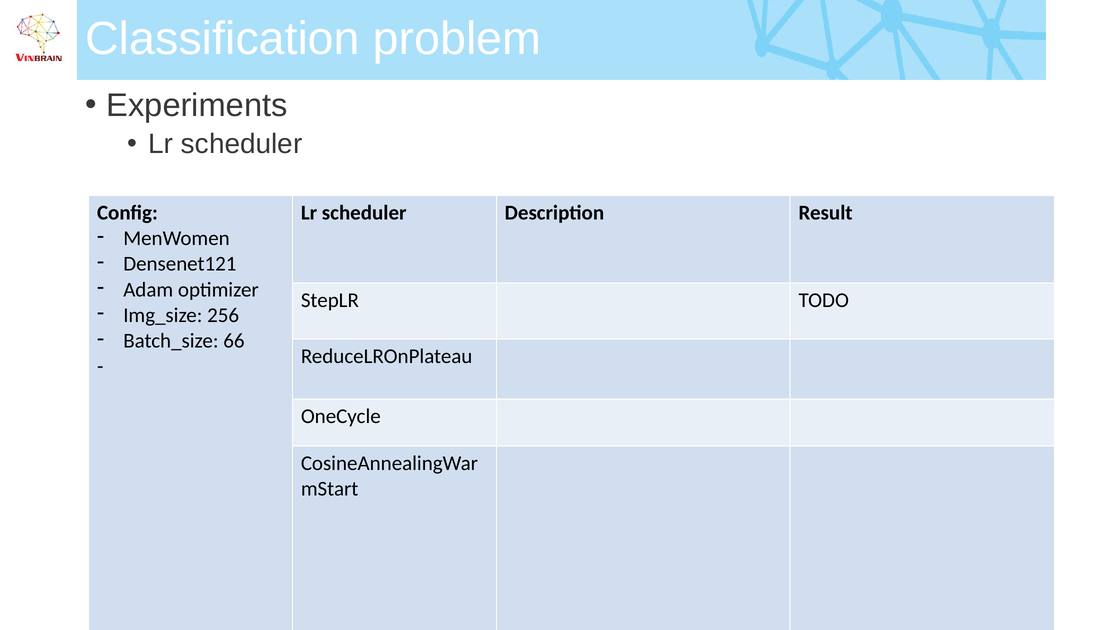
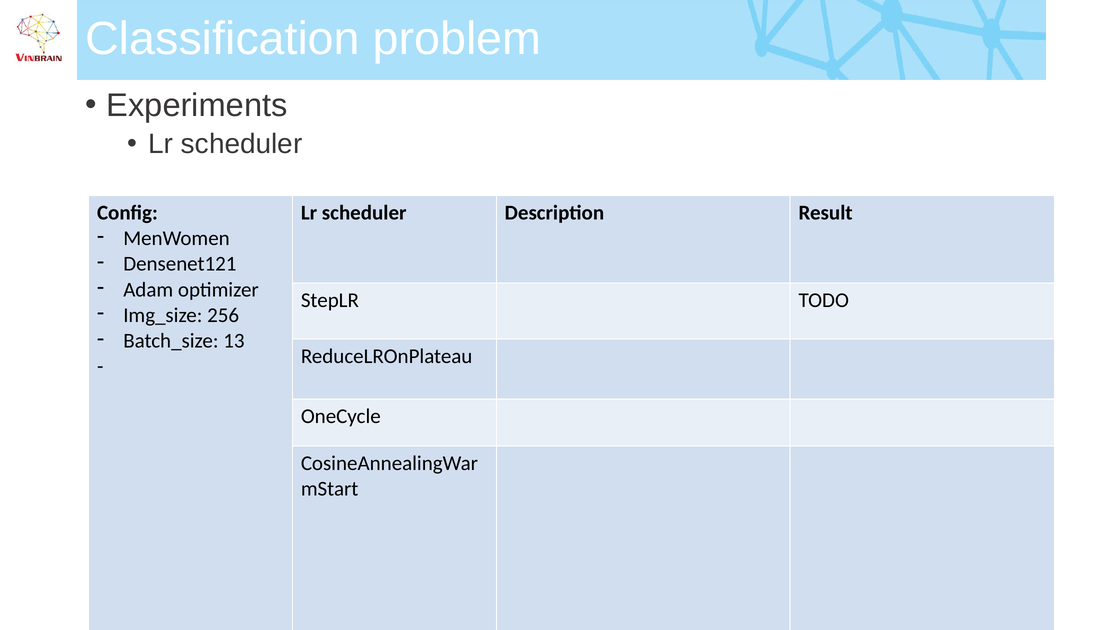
66: 66 -> 13 (234, 341)
